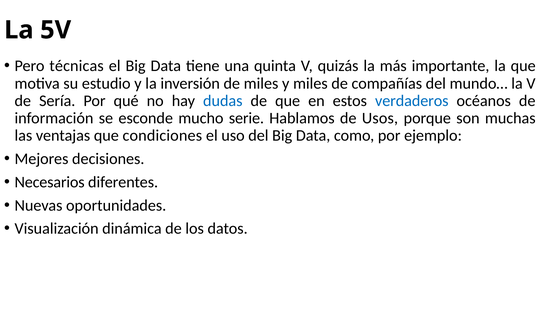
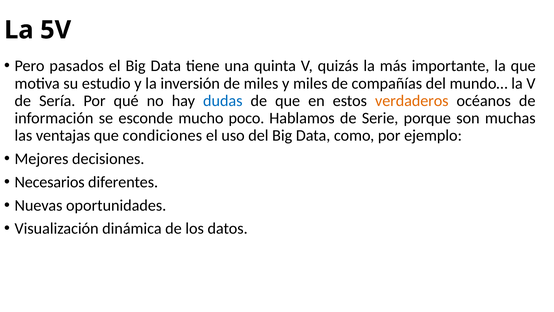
técnicas: técnicas -> pasados (77, 66)
verdaderos colour: blue -> orange (412, 101)
serie: serie -> poco (246, 118)
Usos: Usos -> Serie (380, 118)
